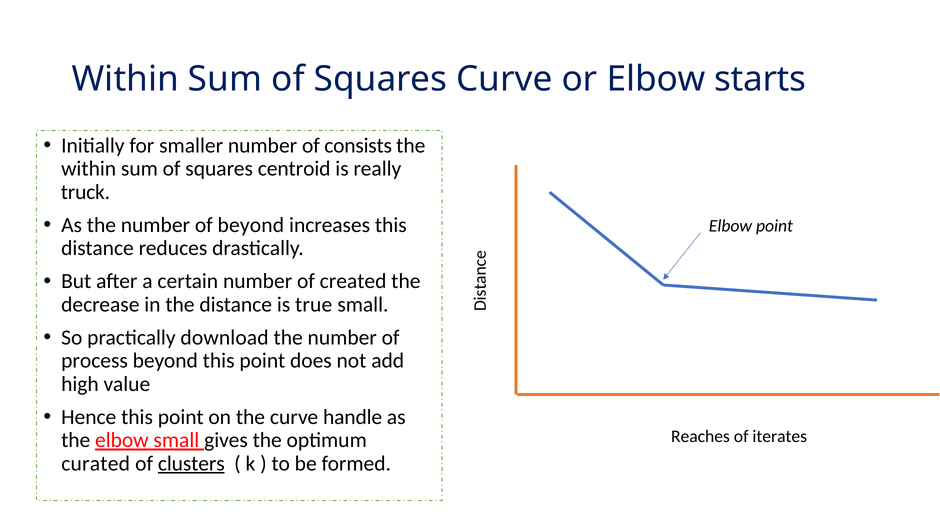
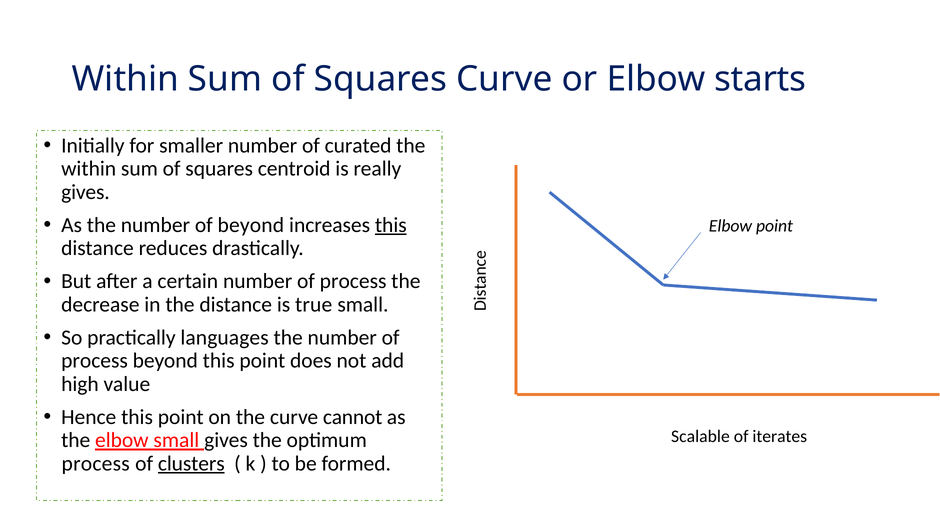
consists: consists -> curated (358, 145)
truck: truck -> gives (85, 192)
this underline: none -> present (391, 225)
certain number of created: created -> process (353, 281)
download: download -> languages (225, 337)
handle: handle -> cannot (353, 417)
Reaches: Reaches -> Scalable (700, 436)
curated: curated -> process (96, 463)
